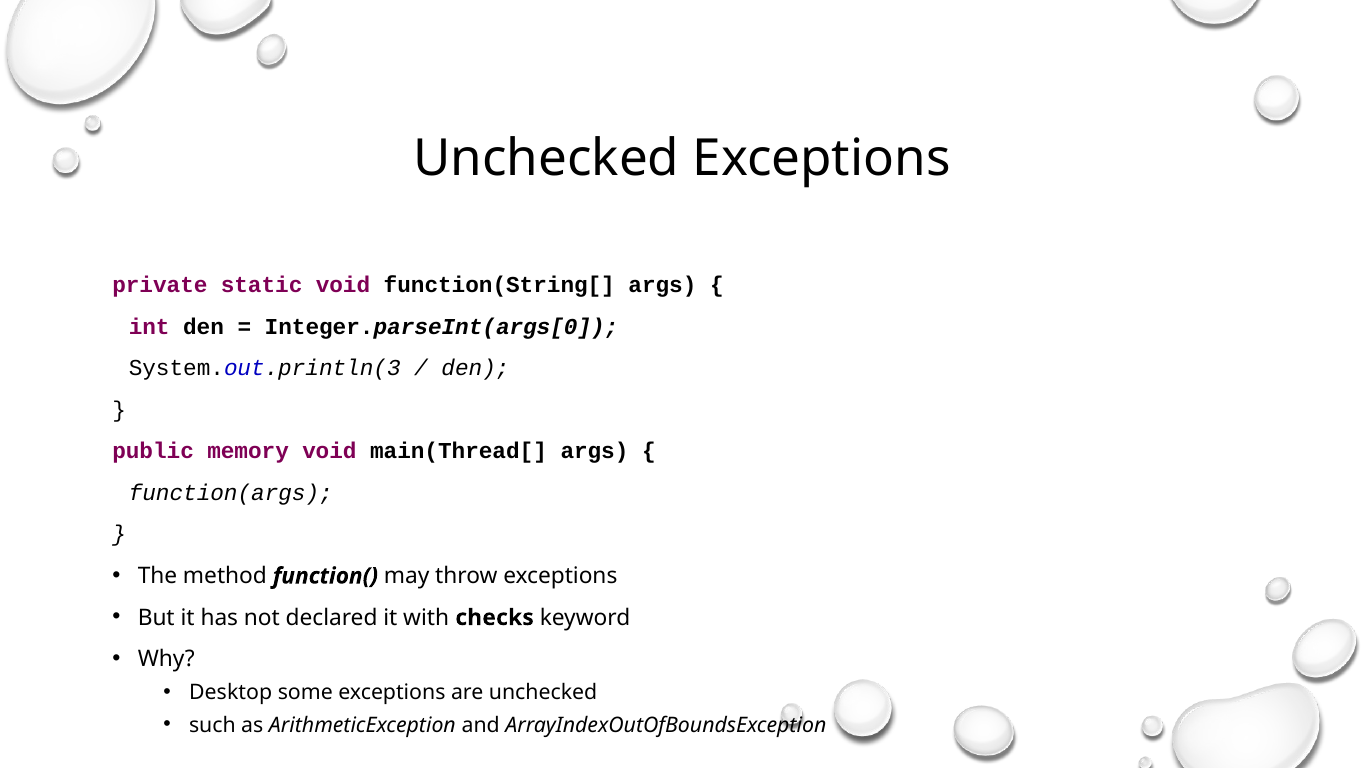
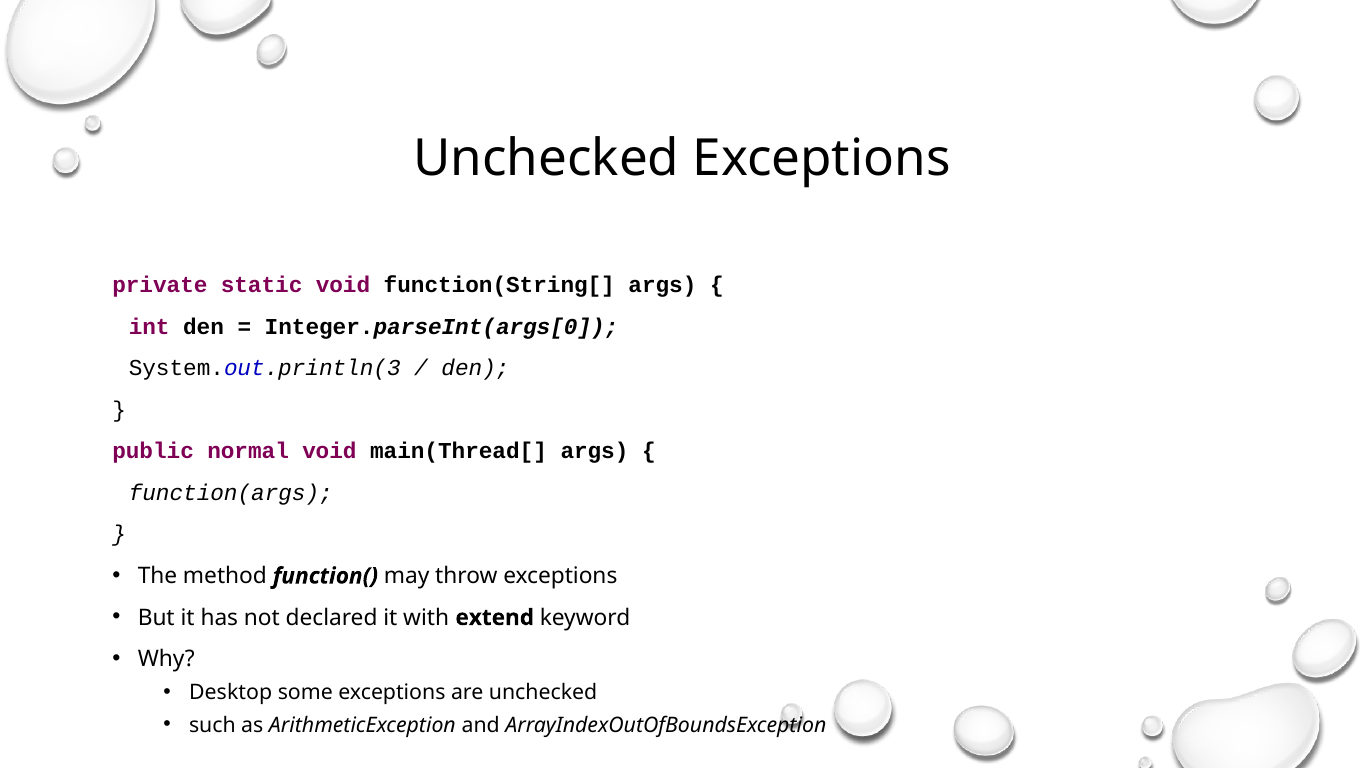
memory: memory -> normal (248, 451)
checks: checks -> extend (495, 617)
